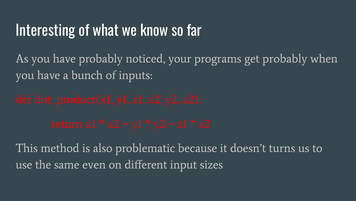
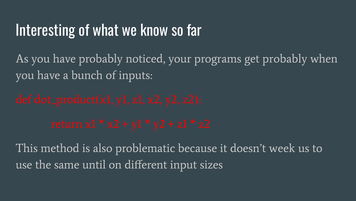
turns: turns -> week (282, 148)
even: even -> until (94, 164)
